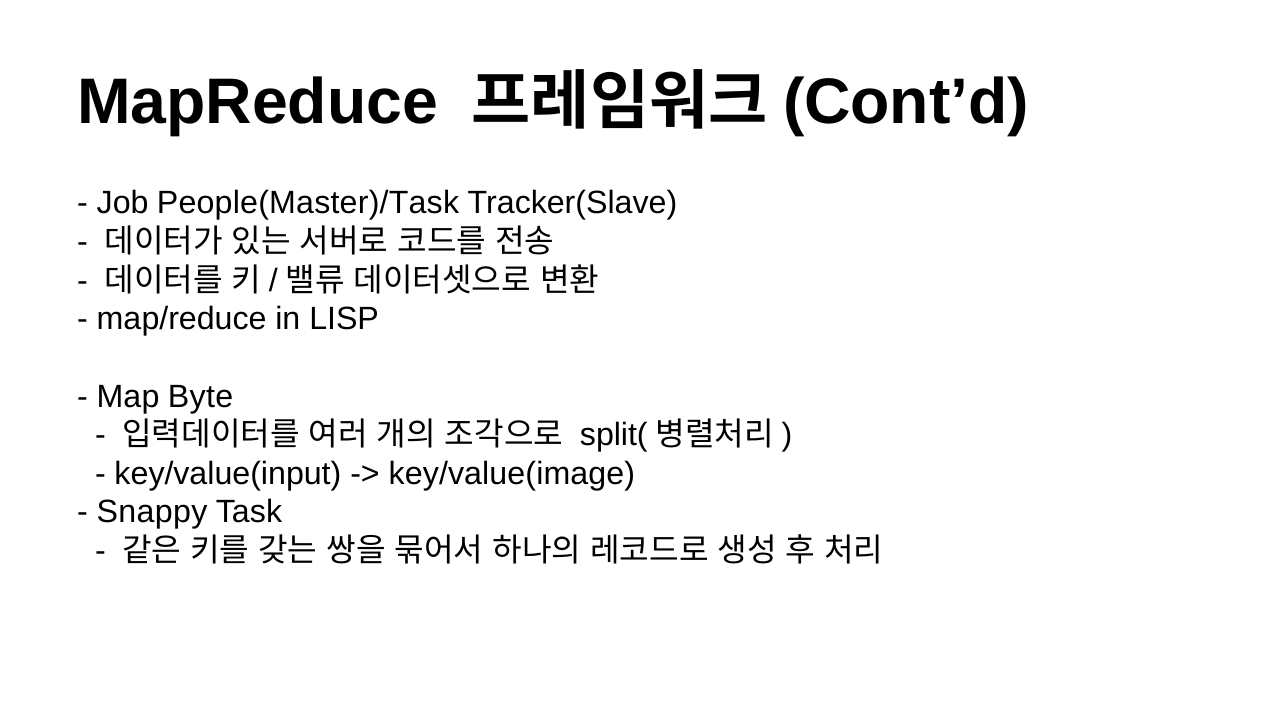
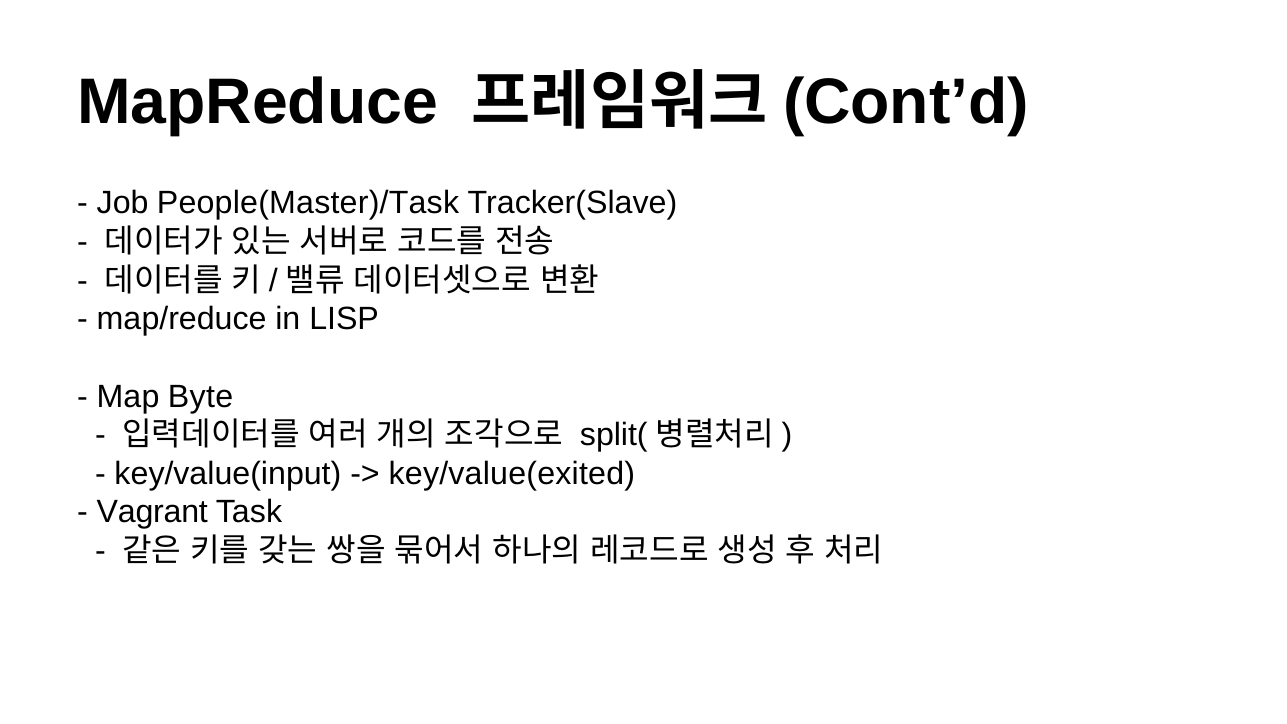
key/value(image: key/value(image -> key/value(exited (512, 474)
Snappy: Snappy -> Vagrant (152, 512)
